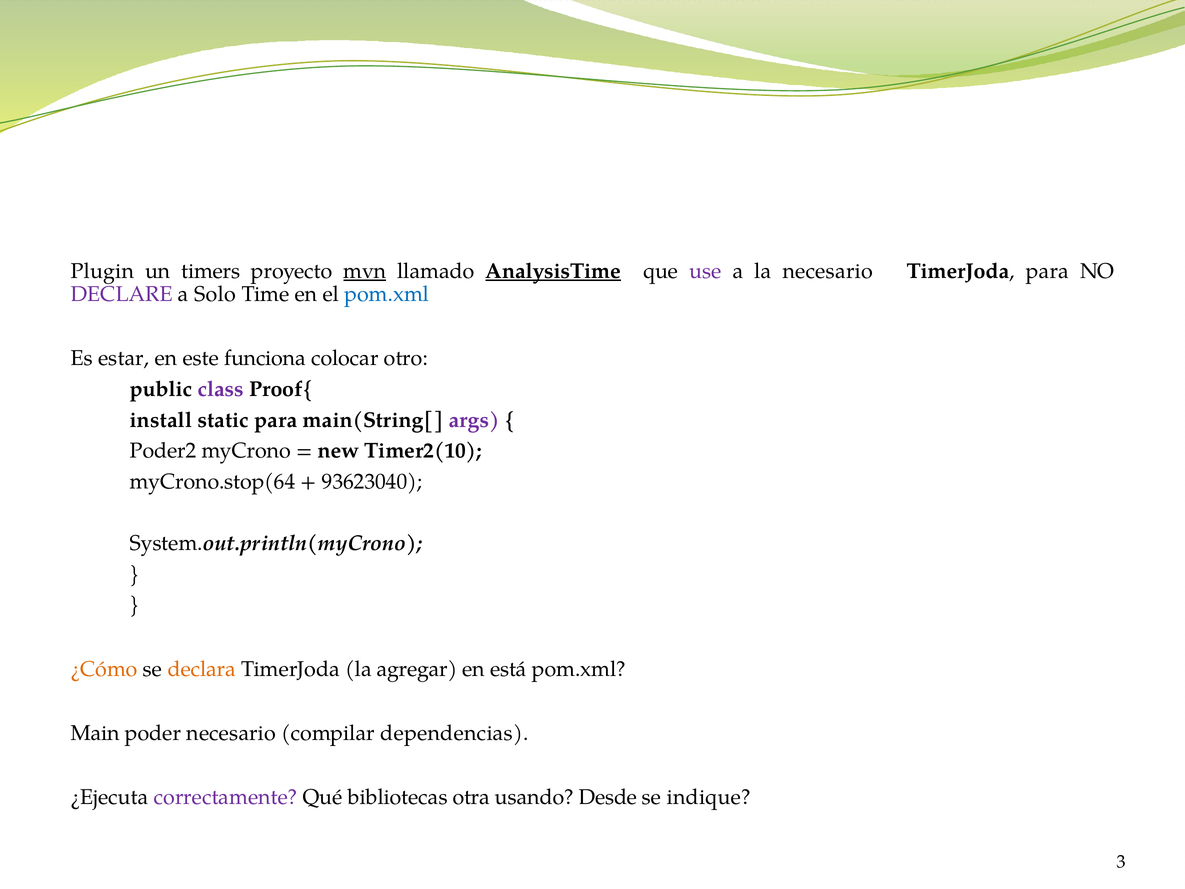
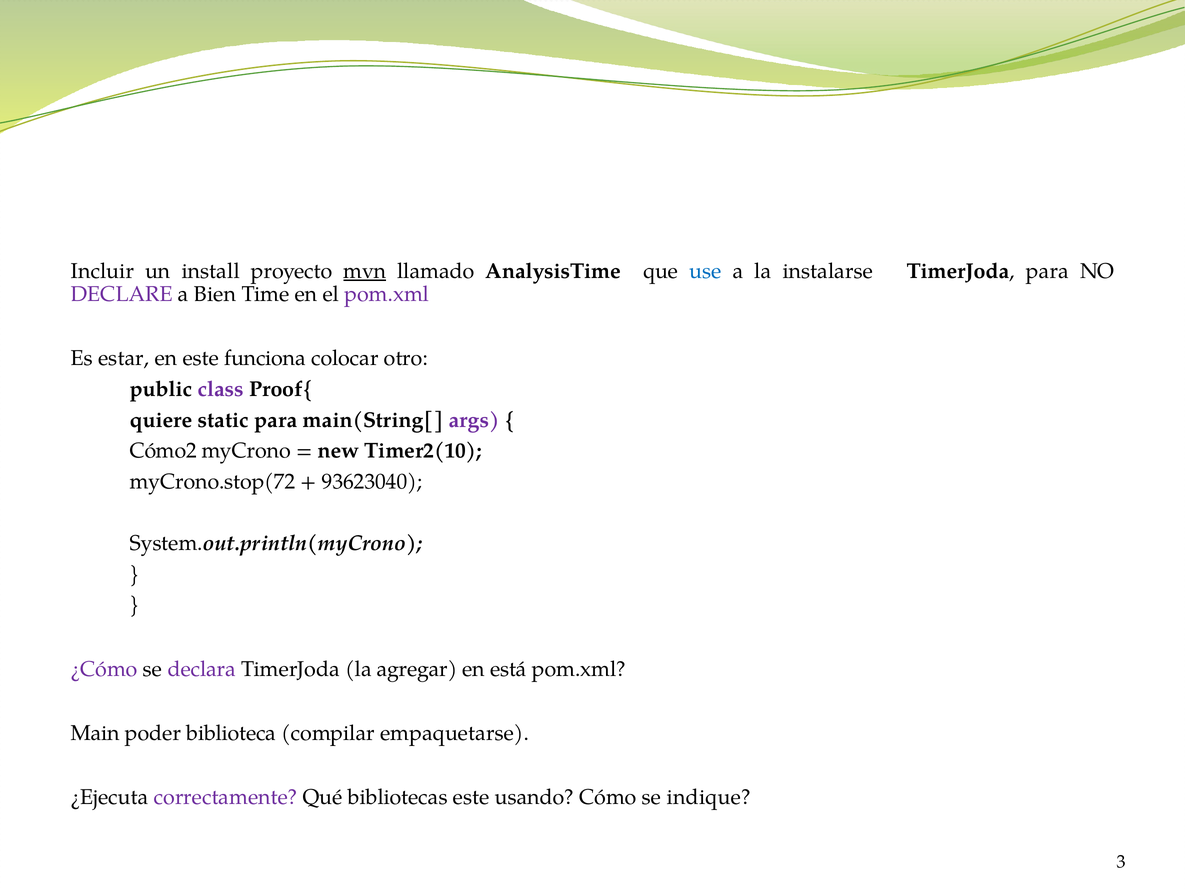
Plugin: Plugin -> Incluir (102, 271)
timers: timers -> install (211, 271)
AnalysisTime underline: present -> none (553, 271)
use colour: purple -> blue (705, 271)
la necesario: necesario -> instalarse (828, 271)
Solo: Solo -> Bien (215, 294)
pom.xml colour: blue -> purple (387, 294)
install: install -> quiere (161, 420)
Poder2: Poder2 -> Cómo2 (163, 451)
myCrono.stop(64: myCrono.stop(64 -> myCrono.stop(72 (212, 481)
¿Cómo colour: orange -> purple (104, 669)
declara colour: orange -> purple (202, 669)
poder necesario: necesario -> biblioteca (231, 733)
dependencias: dependencias -> empaquetarse (455, 733)
bibliotecas otra: otra -> este (471, 797)
Desde: Desde -> Cómo (608, 797)
